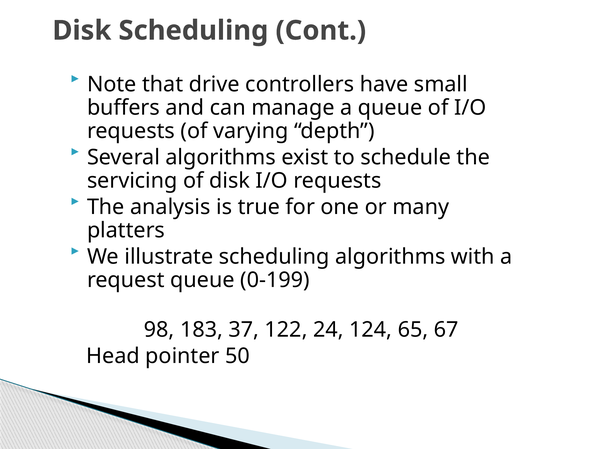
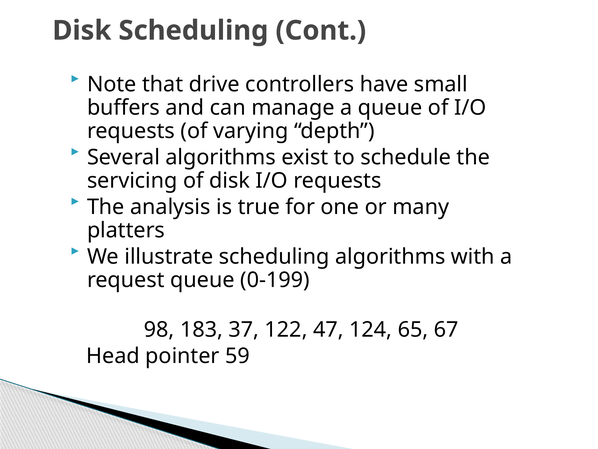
24: 24 -> 47 (328, 329)
50: 50 -> 59 (237, 356)
